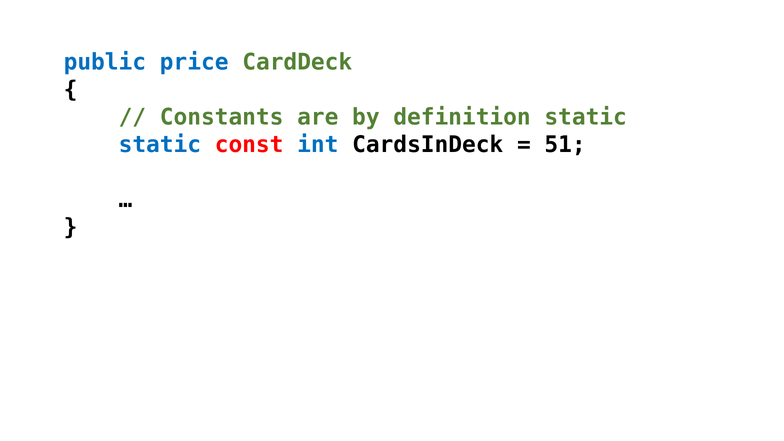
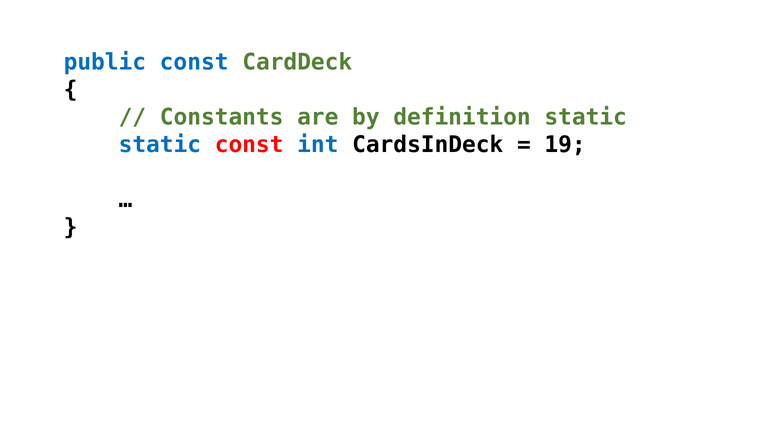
public price: price -> const (194, 62)
51: 51 -> 19 (565, 145)
